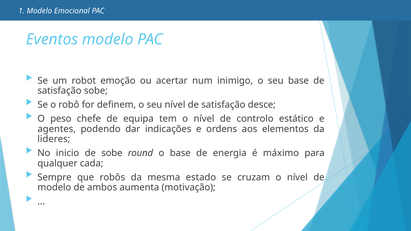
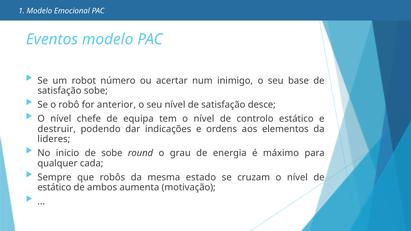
emoção: emoção -> número (118, 81)
definem: definem -> anterior (116, 105)
peso: peso -> nível (61, 119)
agentes: agentes -> destruir (57, 129)
o base: base -> grau (180, 153)
modelo: modelo -> estático (54, 188)
